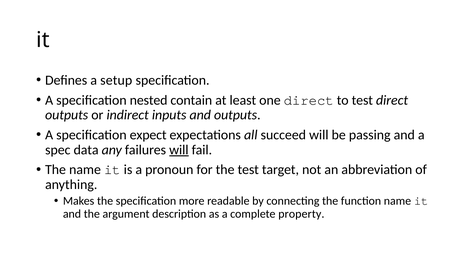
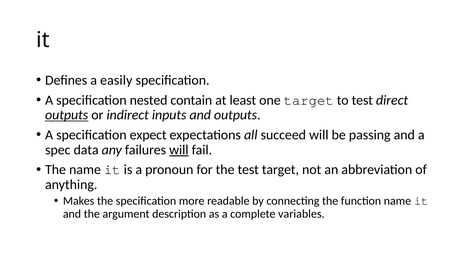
setup: setup -> easily (116, 80)
one direct: direct -> target (309, 100)
outputs underline: none -> present (67, 115)
property: property -> variables (301, 214)
